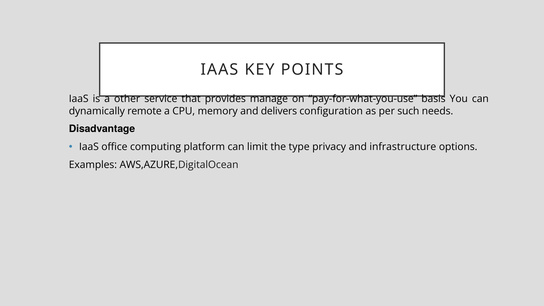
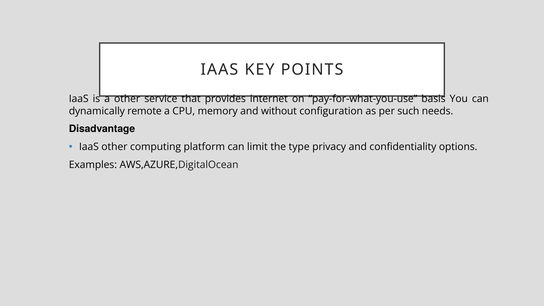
manage: manage -> internet (269, 99)
delivers: delivers -> without (279, 111)
IaaS office: office -> other (114, 147)
infrastructure: infrastructure -> confidentiality (403, 147)
